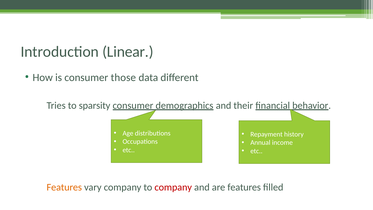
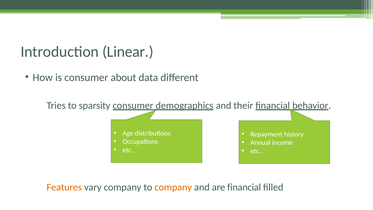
those: those -> about (123, 77)
company colour: red -> orange (173, 187)
are features: features -> financial (244, 187)
